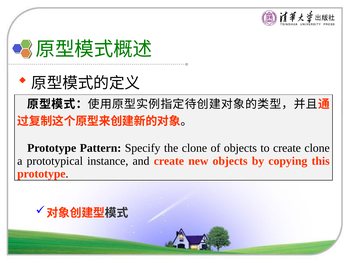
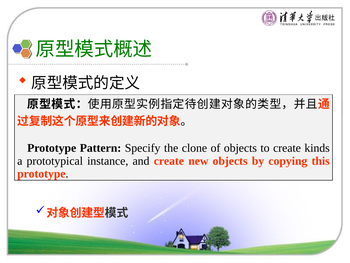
create clone: clone -> kinds (317, 148)
